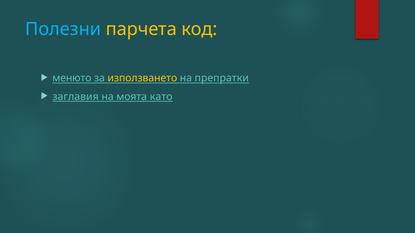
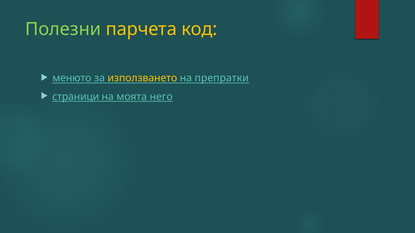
Полезни colour: light blue -> light green (63, 29)
заглавия: заглавия -> страници (76, 97)
като: като -> него (161, 97)
